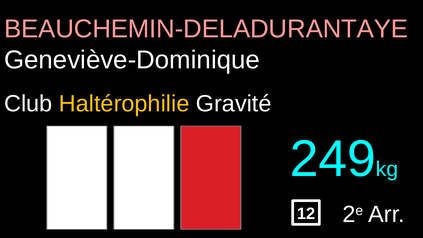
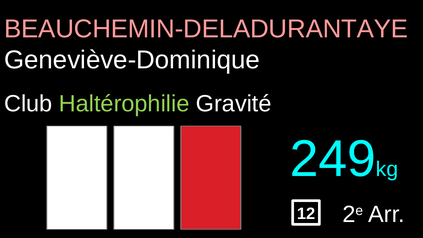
Haltérophilie colour: yellow -> light green (124, 104)
